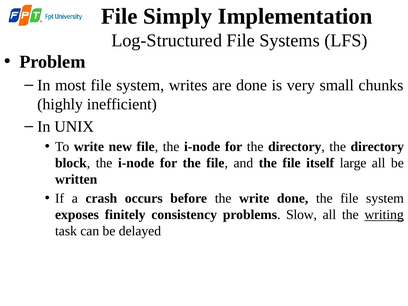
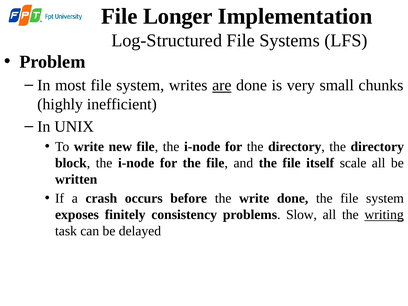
Simply: Simply -> Longer (178, 16)
are underline: none -> present (222, 85)
large: large -> scale (353, 163)
